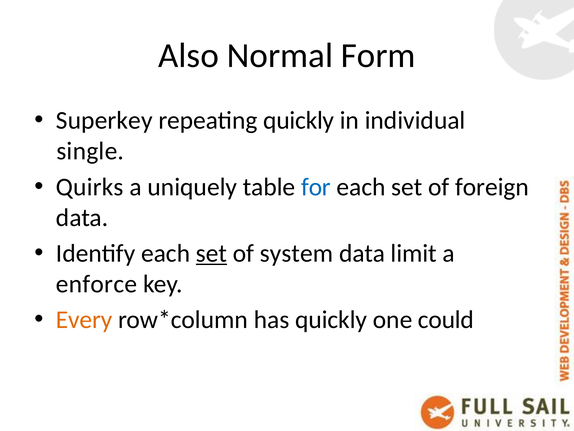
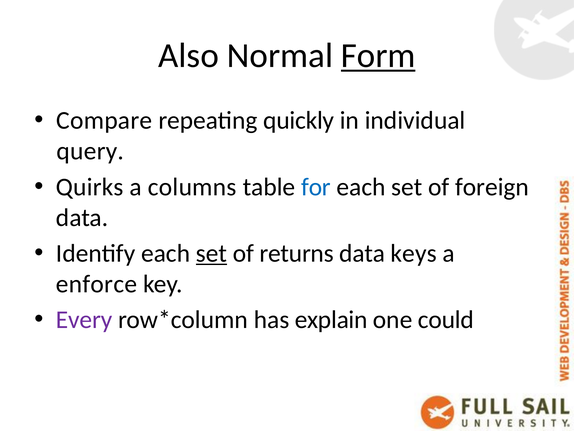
Form underline: none -> present (378, 56)
Superkey: Superkey -> Compare (104, 120)
single: single -> query (90, 151)
uniquely: uniquely -> columns (192, 187)
system: system -> returns (297, 253)
limit: limit -> keys (414, 253)
Every colour: orange -> purple (84, 319)
has quickly: quickly -> explain (331, 319)
